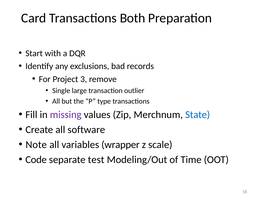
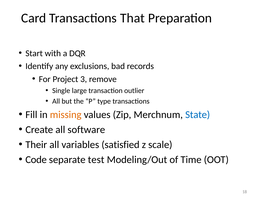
Both: Both -> That (132, 18)
missing colour: purple -> orange (66, 115)
Note: Note -> Their (36, 145)
wrapper: wrapper -> satisfied (120, 145)
